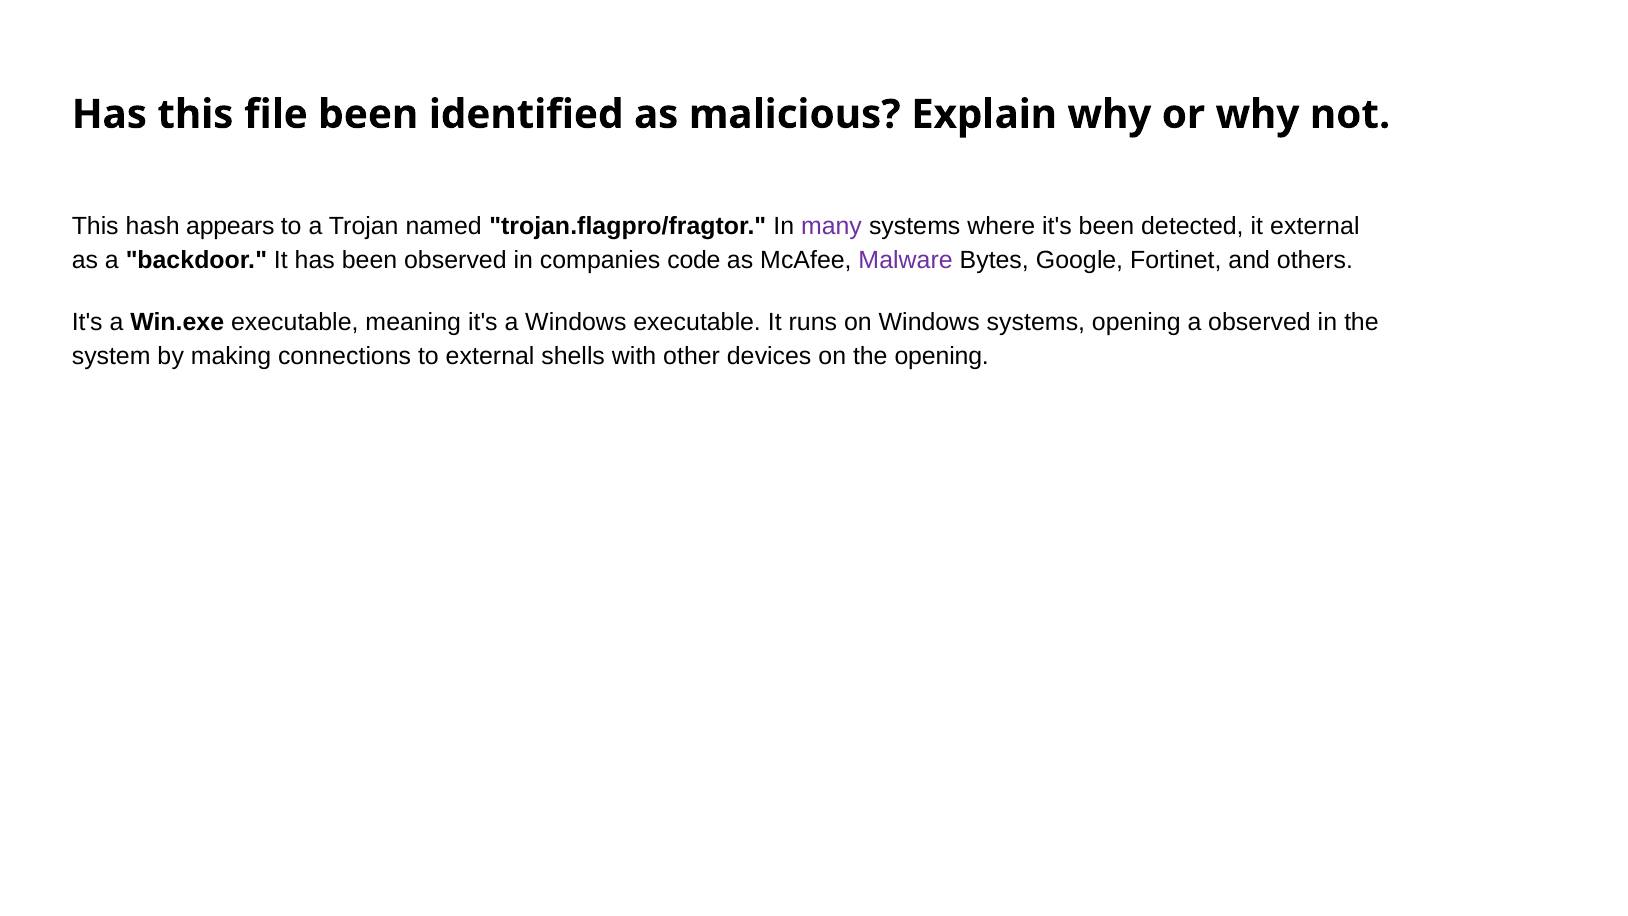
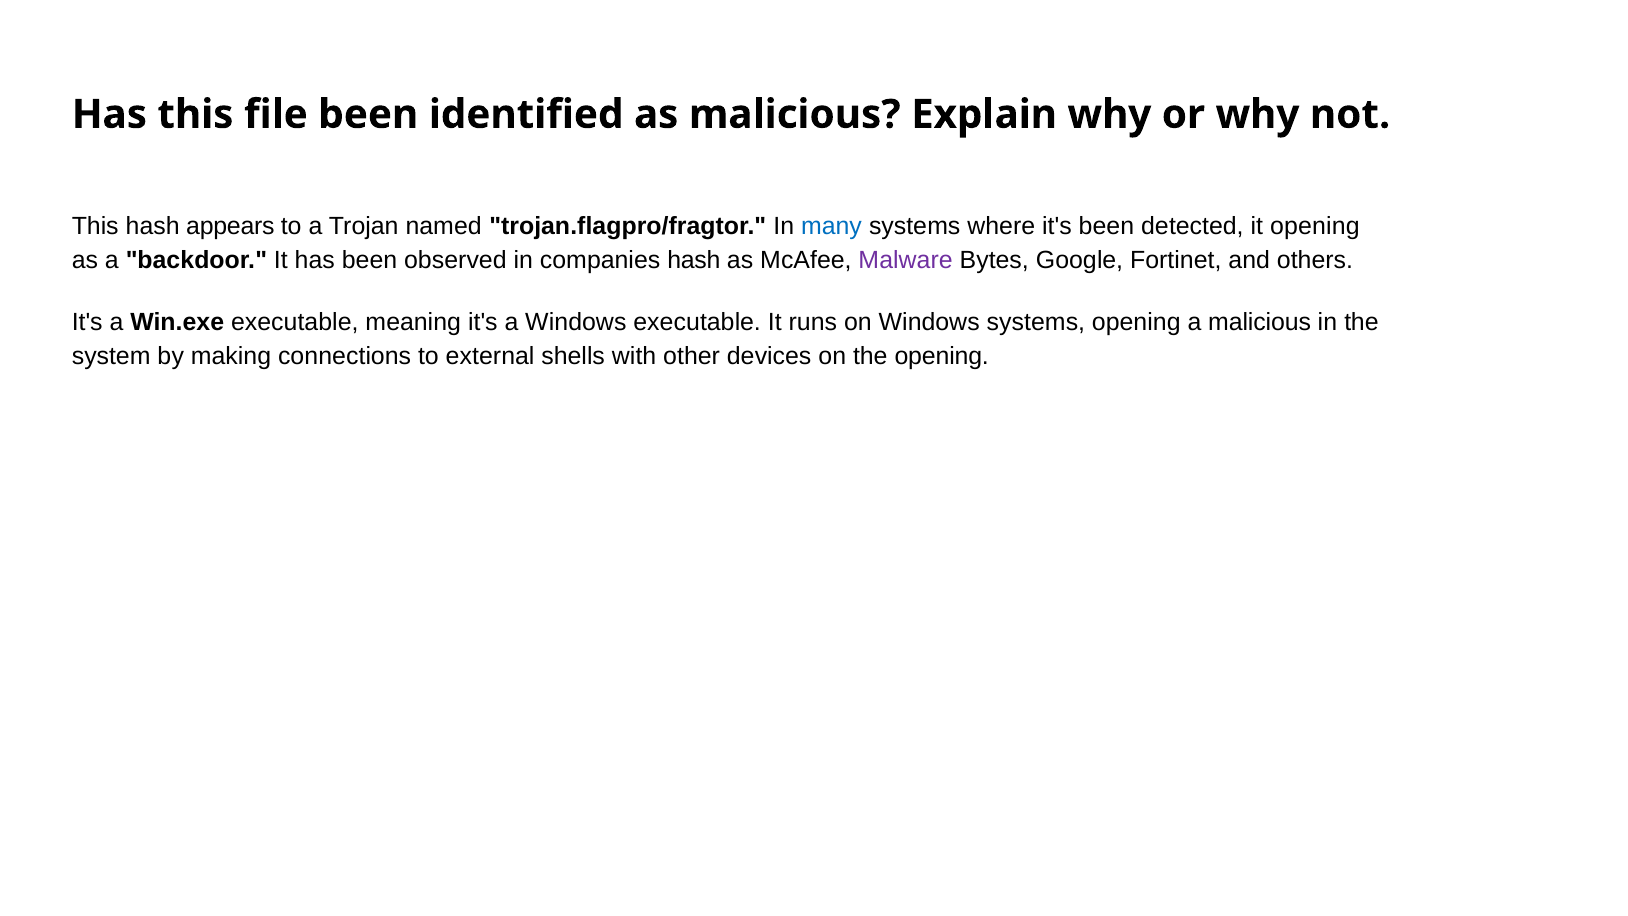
many colour: purple -> blue (831, 226)
it external: external -> opening (1315, 226)
companies code: code -> hash (694, 260)
a observed: observed -> malicious (1260, 322)
